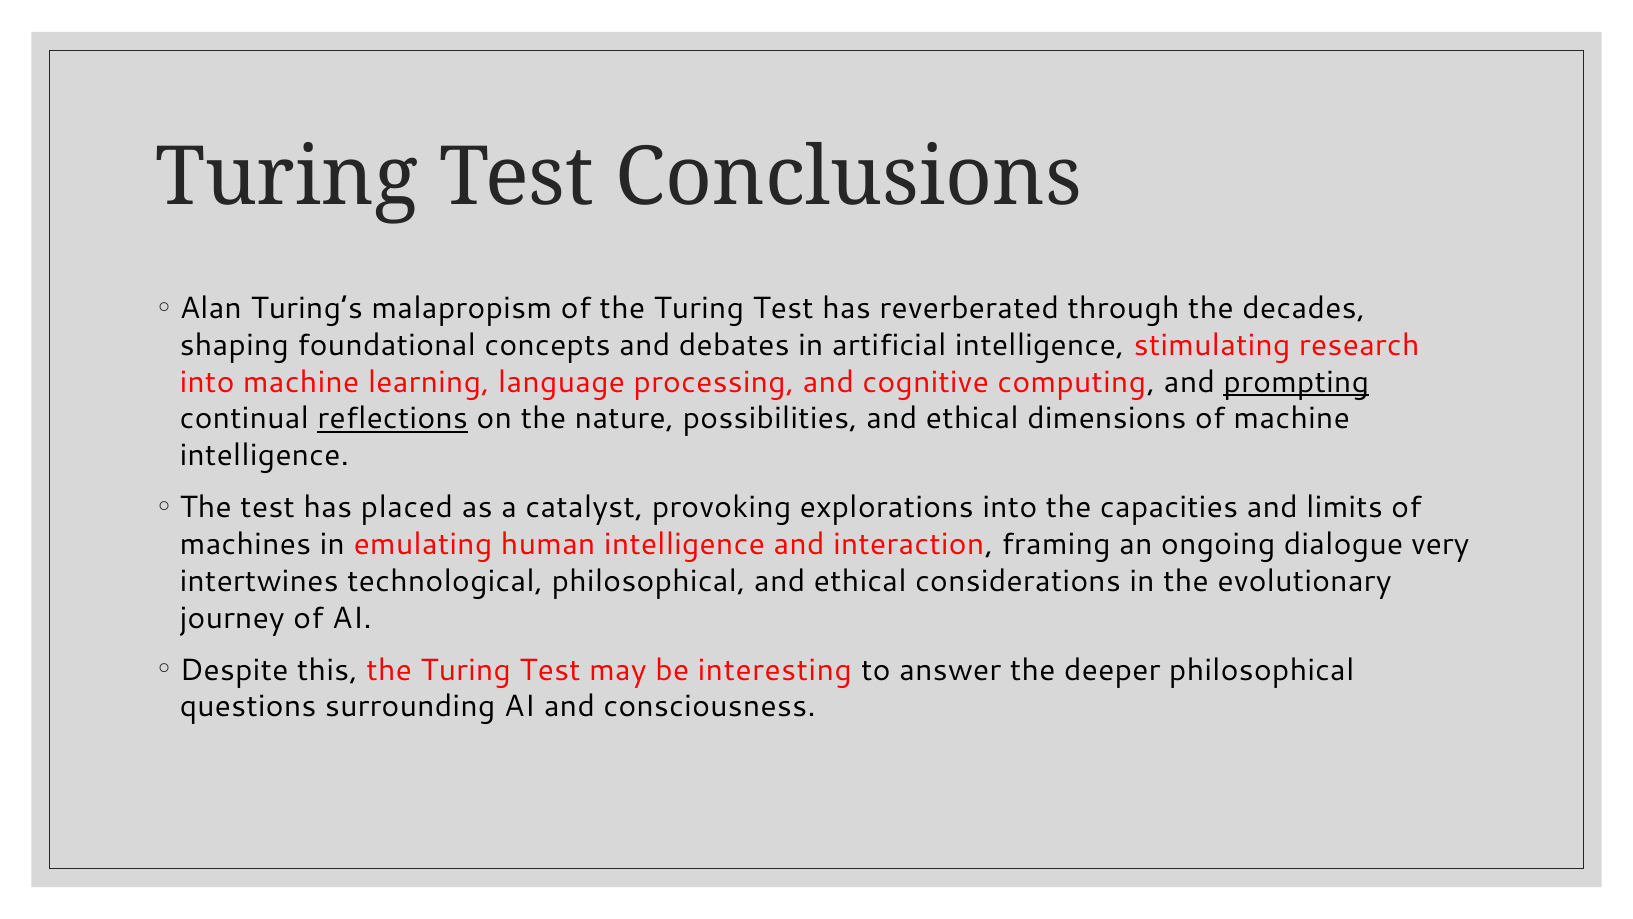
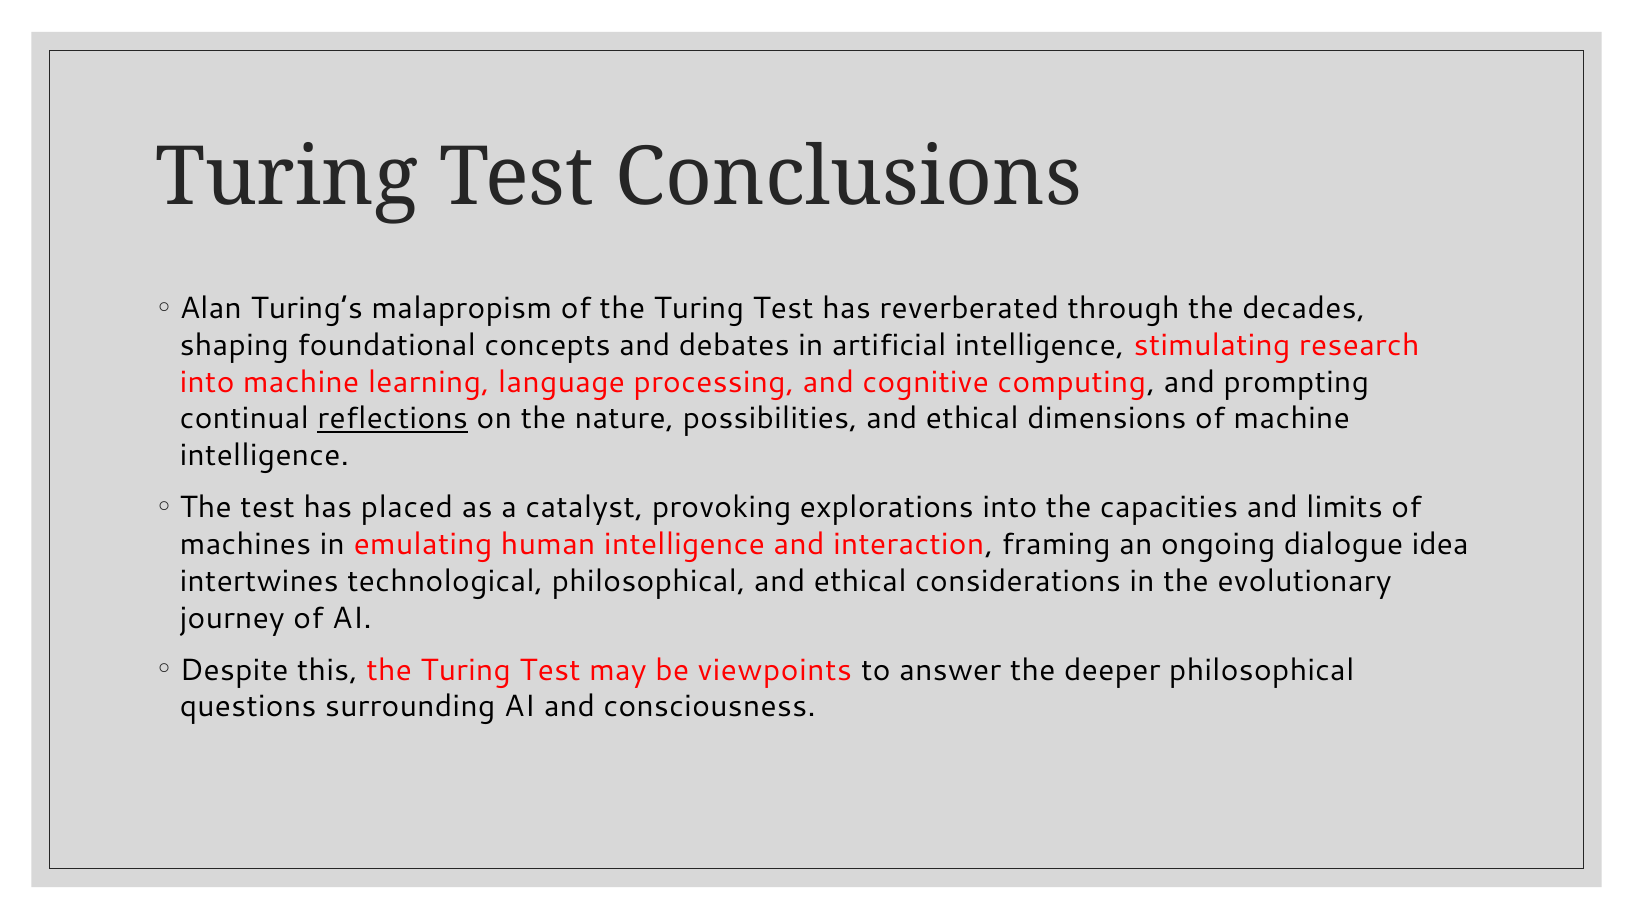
prompting underline: present -> none (1296, 382)
very: very -> idea (1440, 544)
interesting: interesting -> viewpoints (775, 670)
